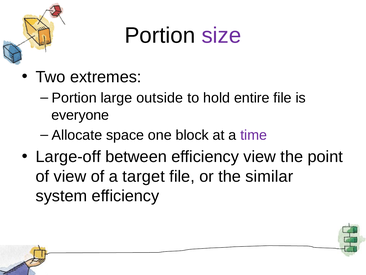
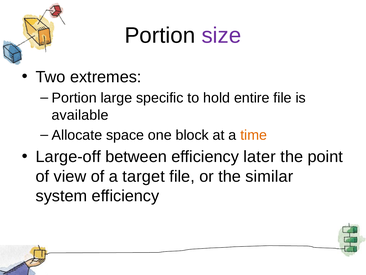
outside: outside -> specific (160, 98)
everyone: everyone -> available (80, 115)
time colour: purple -> orange (254, 135)
efficiency view: view -> later (260, 157)
